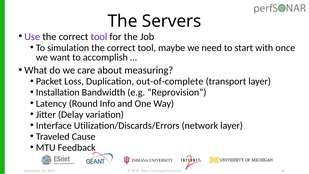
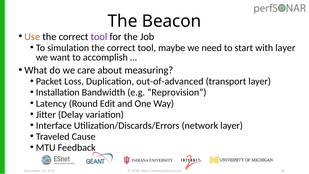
Servers: Servers -> Beacon (172, 21)
Use colour: purple -> orange (32, 37)
with once: once -> layer (285, 48)
out-of-complete: out-of-complete -> out-of-advanced (170, 81)
Info: Info -> Edit (108, 103)
